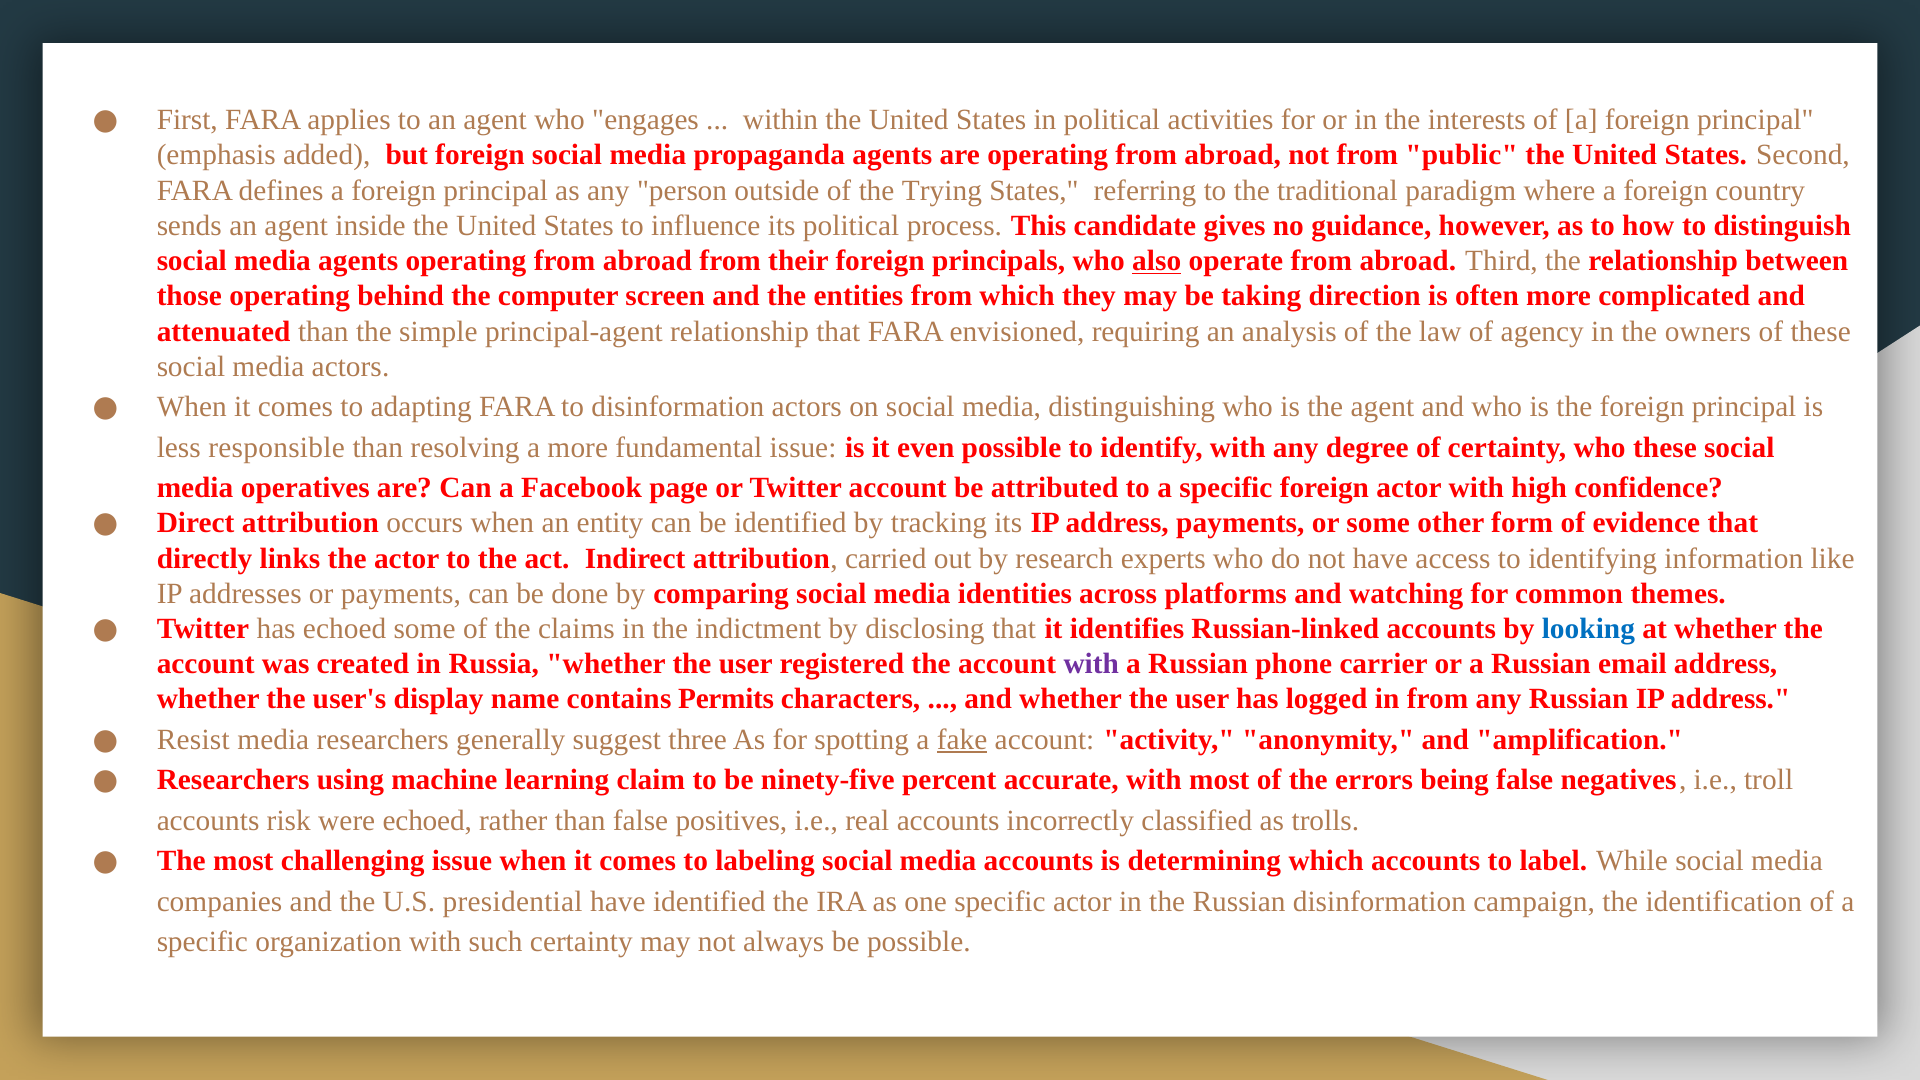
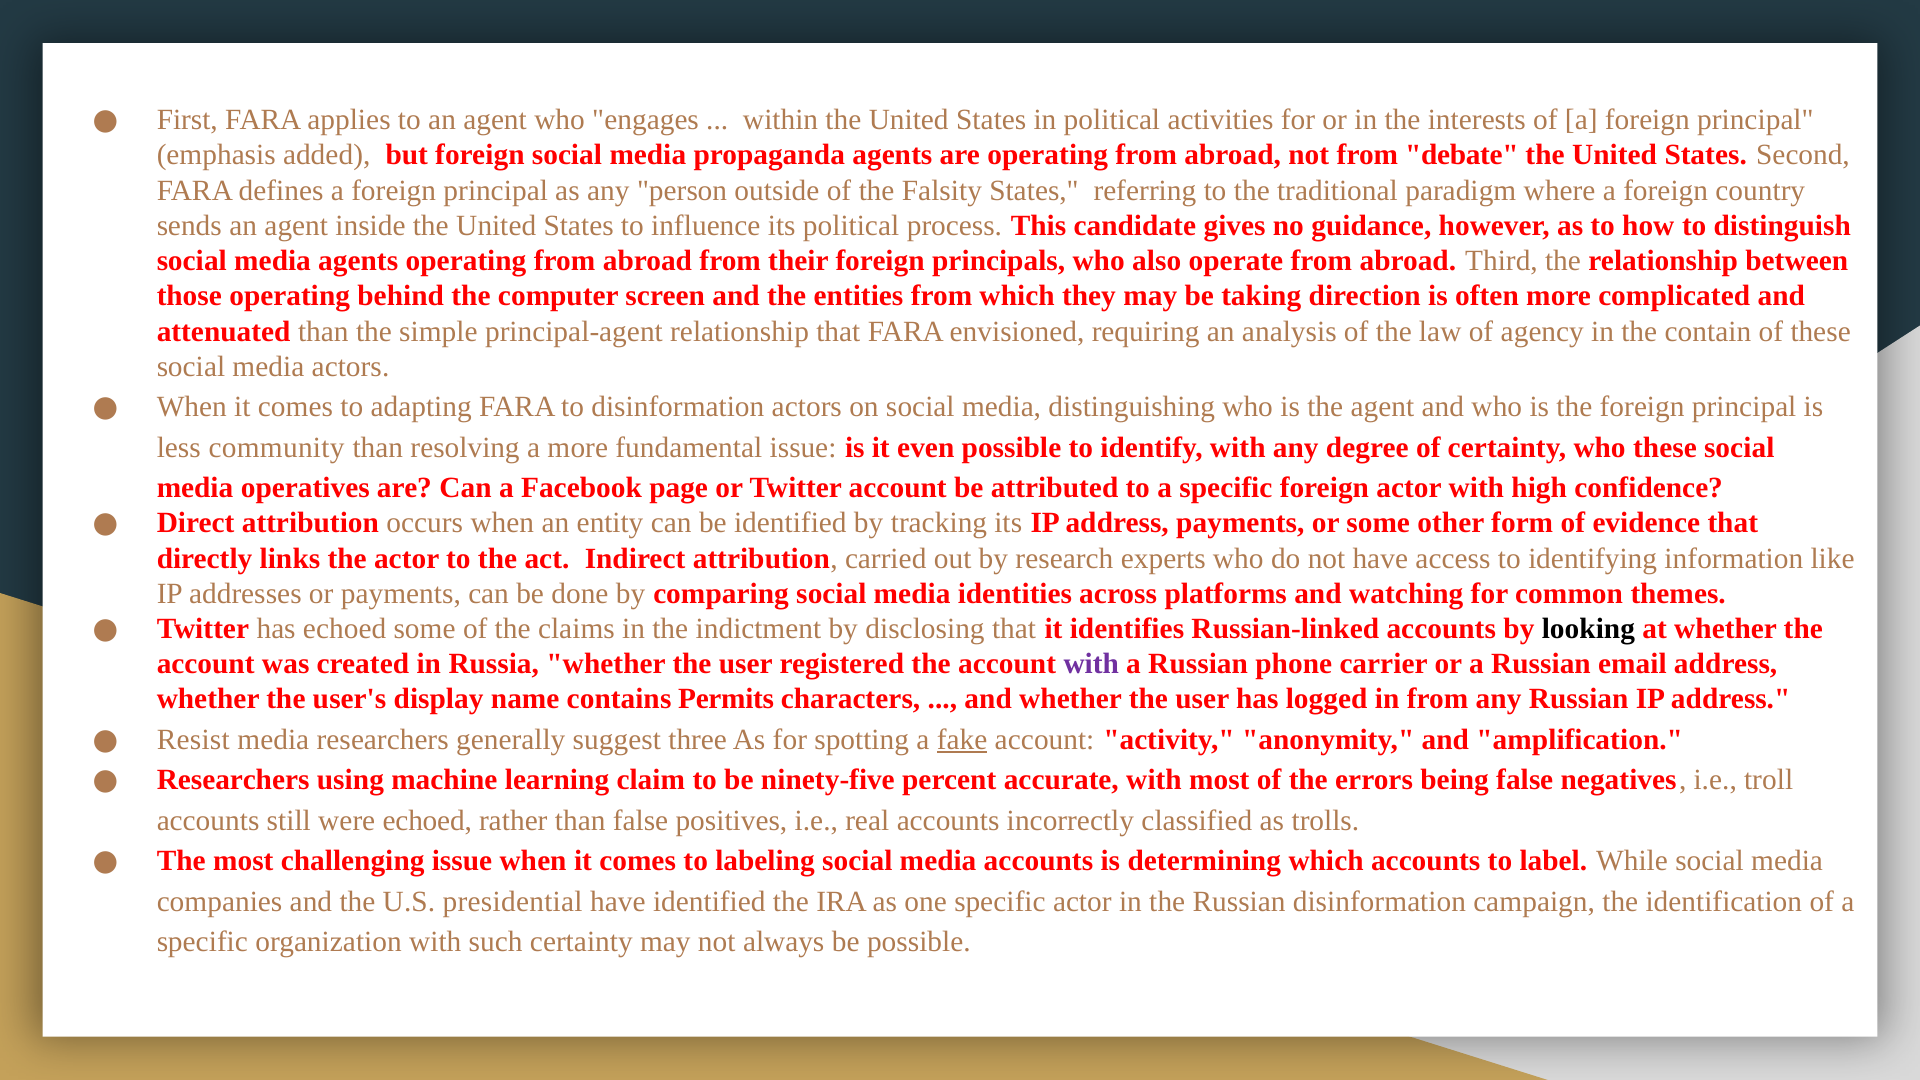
public: public -> debate (1462, 155)
Trying: Trying -> Falsity (942, 190)
also underline: present -> none (1157, 261)
owners: owners -> contain (1708, 331)
responsible: responsible -> community (277, 447)
looking colour: blue -> black (1588, 629)
risk: risk -> still (289, 821)
